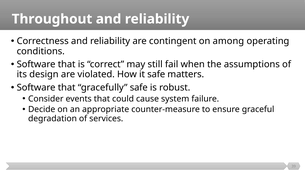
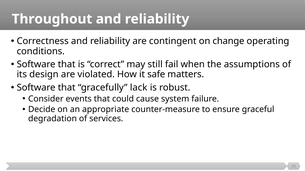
among: among -> change (228, 41)
gracefully safe: safe -> lack (139, 88)
